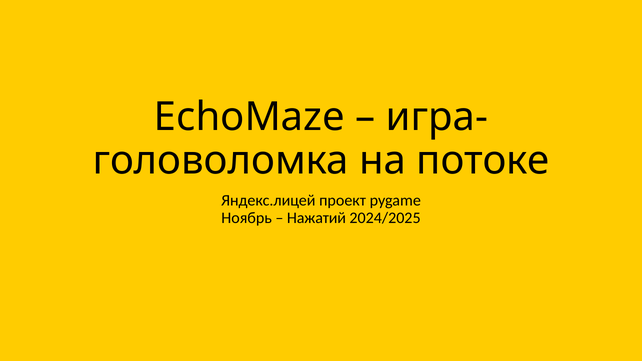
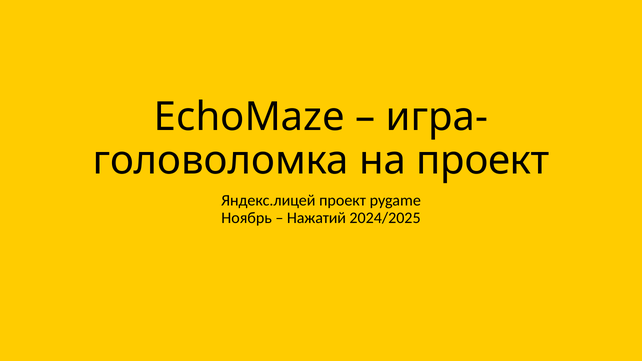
на потоке: потоке -> проект (483, 160)
